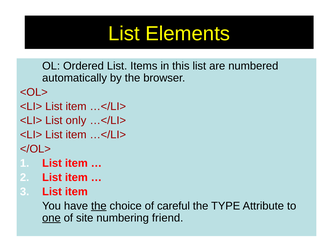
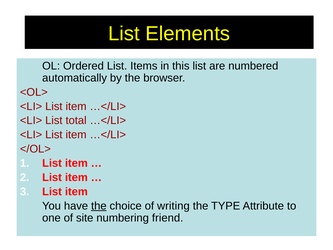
only: only -> total (76, 120)
careful: careful -> writing (173, 206)
one underline: present -> none (51, 218)
